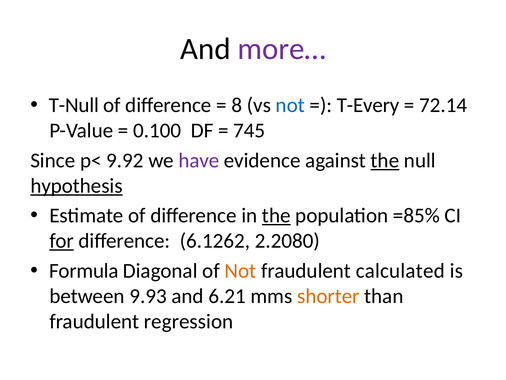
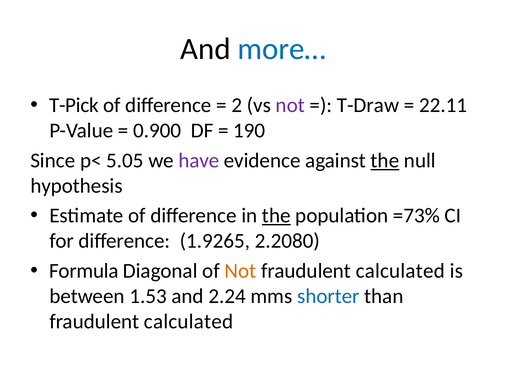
more… colour: purple -> blue (282, 49)
T-Null: T-Null -> T-Pick (74, 105)
8: 8 -> 2 (237, 105)
not colour: blue -> purple (290, 105)
T-Every: T-Every -> T-Draw (368, 105)
72.14: 72.14 -> 22.11 (443, 105)
0.100: 0.100 -> 0.900 (157, 131)
745: 745 -> 190 (249, 131)
9.92: 9.92 -> 5.05 (125, 160)
hypothesis underline: present -> none (76, 186)
=85%: =85% -> =73% (416, 215)
for underline: present -> none (62, 241)
6.1262: 6.1262 -> 1.9265 (215, 241)
9.93: 9.93 -> 1.53 (148, 296)
6.21: 6.21 -> 2.24 (227, 296)
shorter colour: orange -> blue (328, 296)
regression: regression -> calculated (189, 321)
